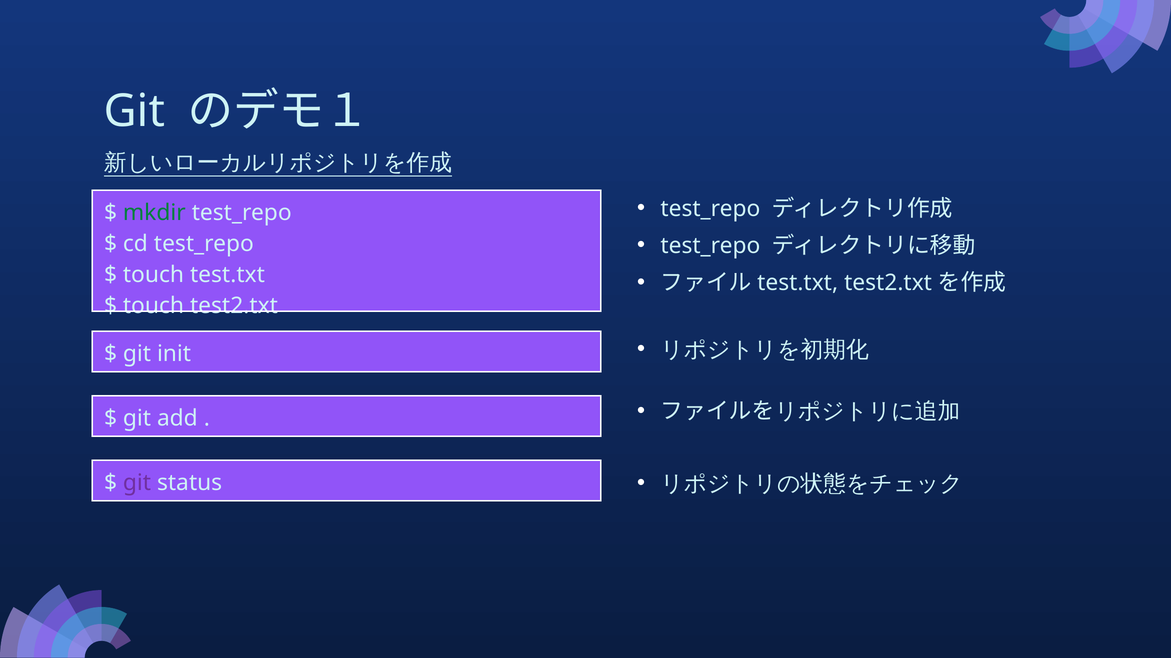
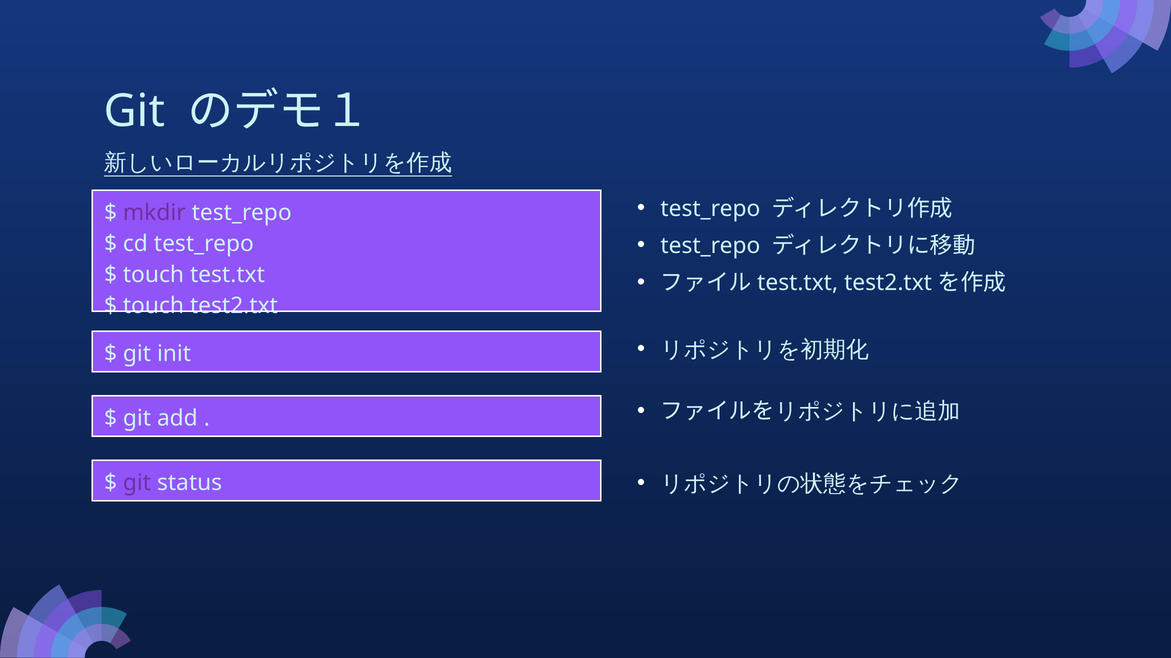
mkdir colour: green -> purple (154, 213)
